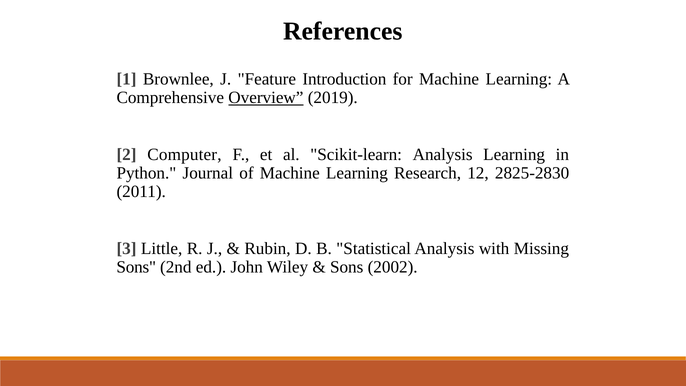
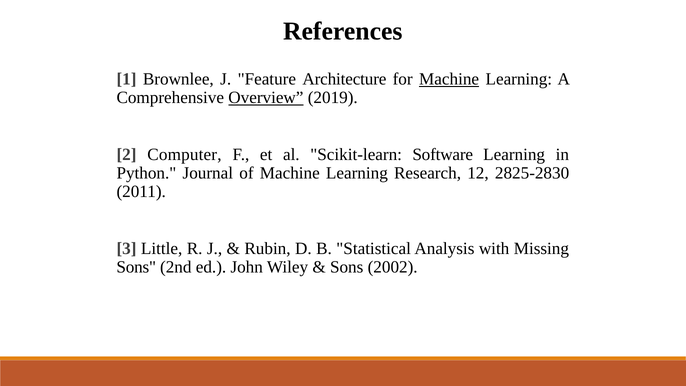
Introduction: Introduction -> Architecture (344, 79)
Machine underline: none -> present (449, 79)
Scikit-learn Analysis: Analysis -> Software (443, 154)
